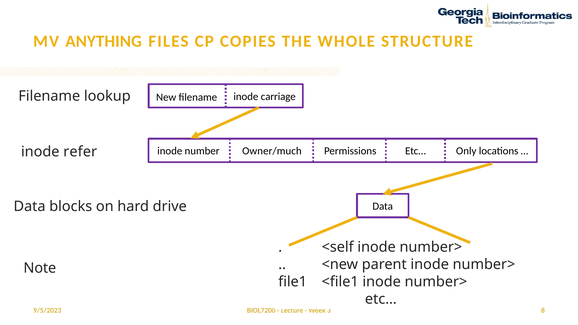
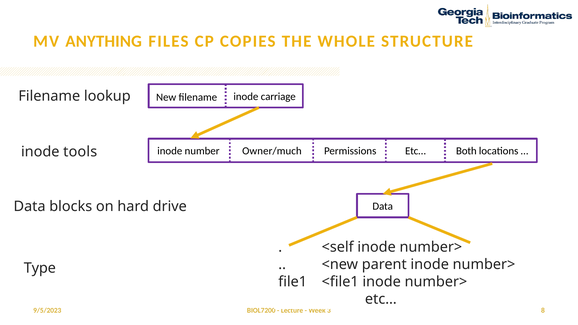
Only: Only -> Both (466, 151)
refer: refer -> tools (80, 152)
Note: Note -> Type (40, 268)
